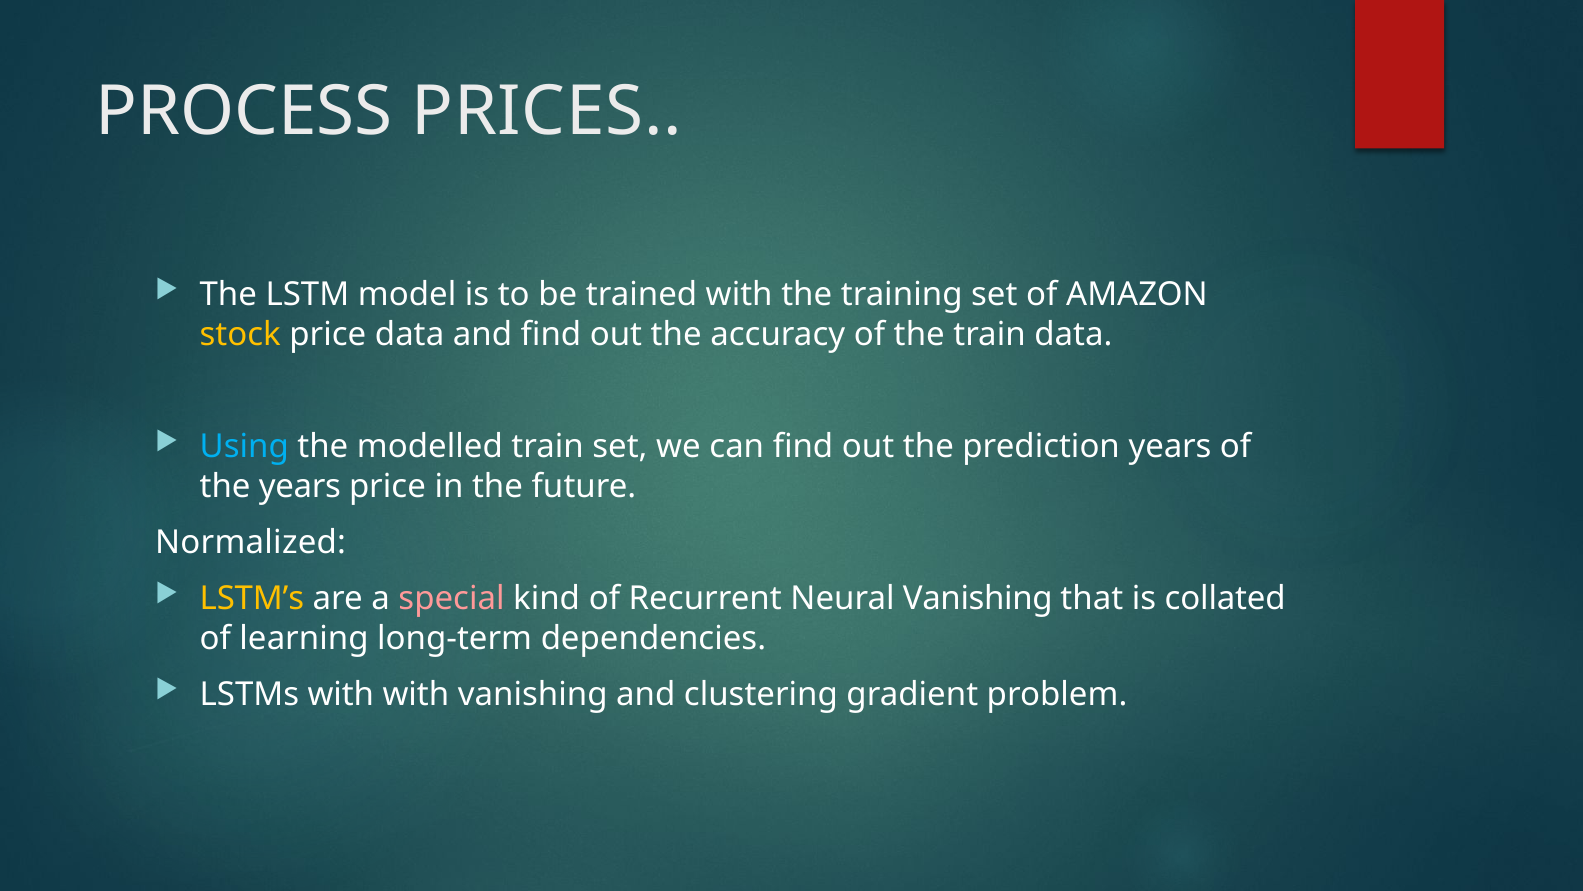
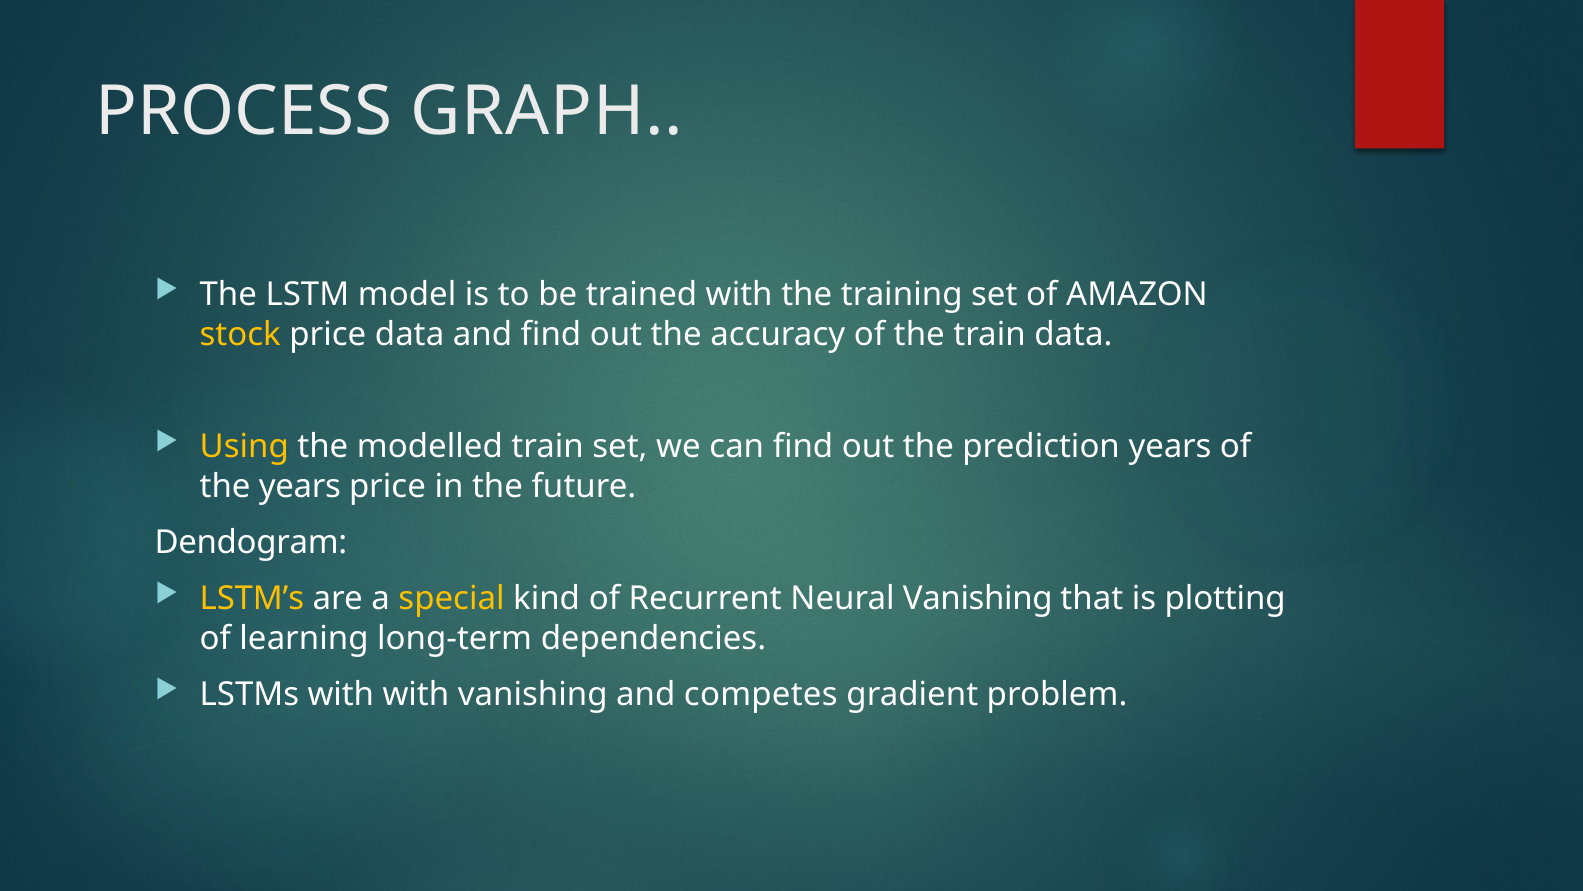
PRICES: PRICES -> GRAPH (547, 111)
Using colour: light blue -> yellow (244, 447)
Normalized: Normalized -> Dendogram (251, 542)
special colour: pink -> yellow (452, 598)
collated: collated -> plotting (1225, 598)
clustering: clustering -> competes (761, 694)
